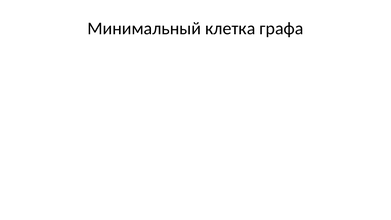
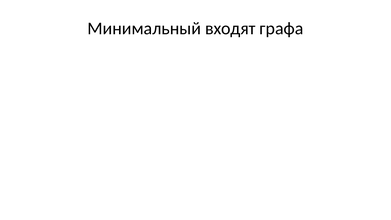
клетка: клетка -> входят (230, 28)
